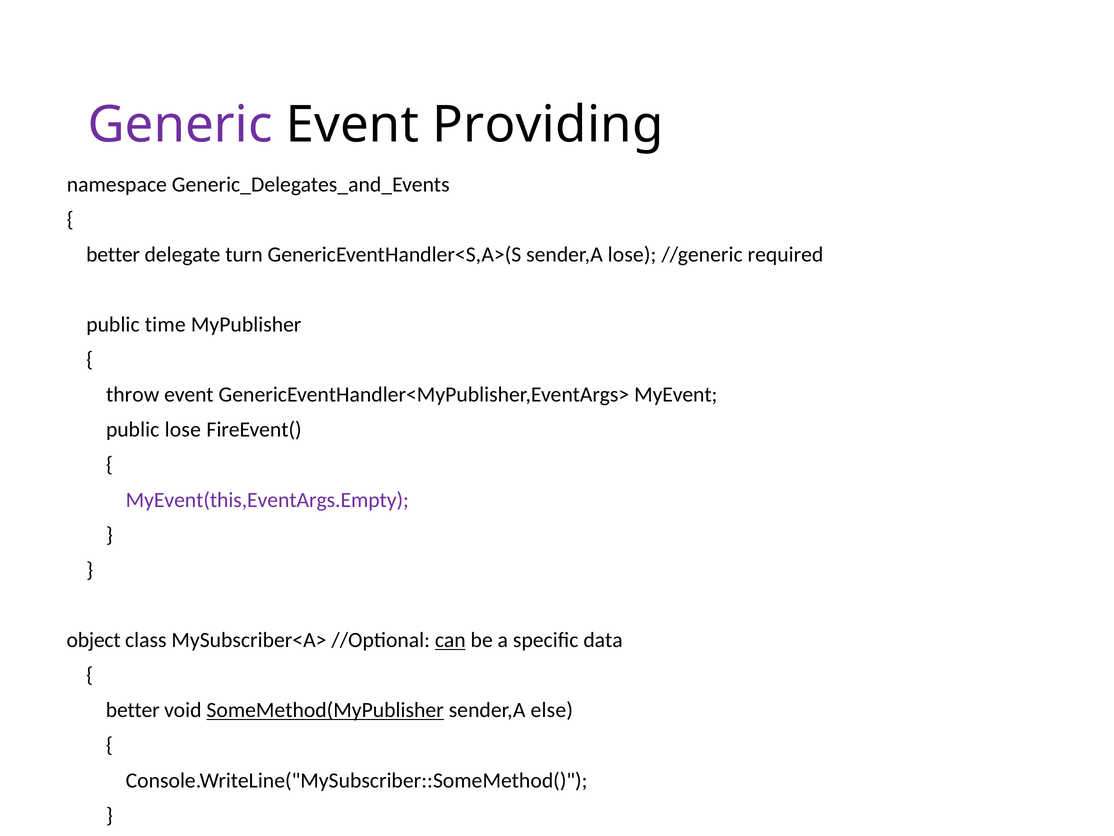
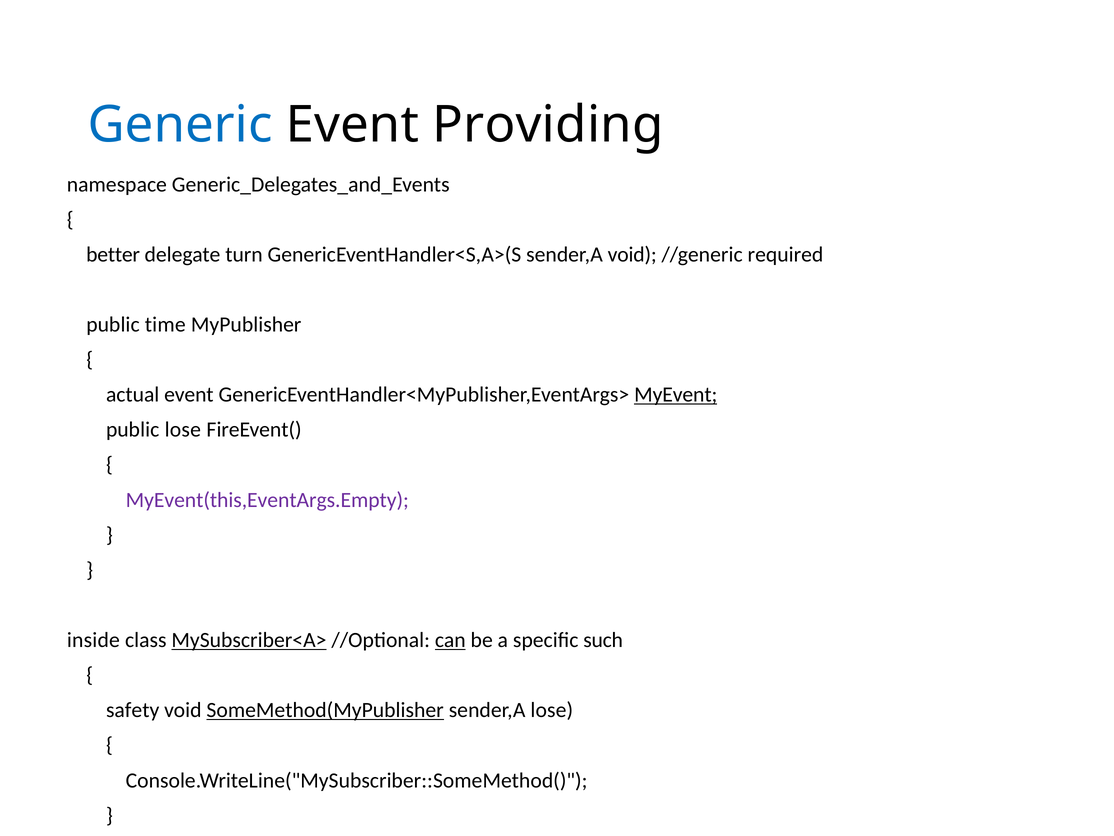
Generic colour: purple -> blue (180, 125)
sender,A lose: lose -> void (632, 254)
throw: throw -> actual (133, 394)
MyEvent underline: none -> present (676, 394)
object: object -> inside (93, 640)
MySubscriber<A> underline: none -> present (249, 640)
data: data -> such (603, 640)
better: better -> safety (133, 710)
sender,A else: else -> lose (552, 710)
